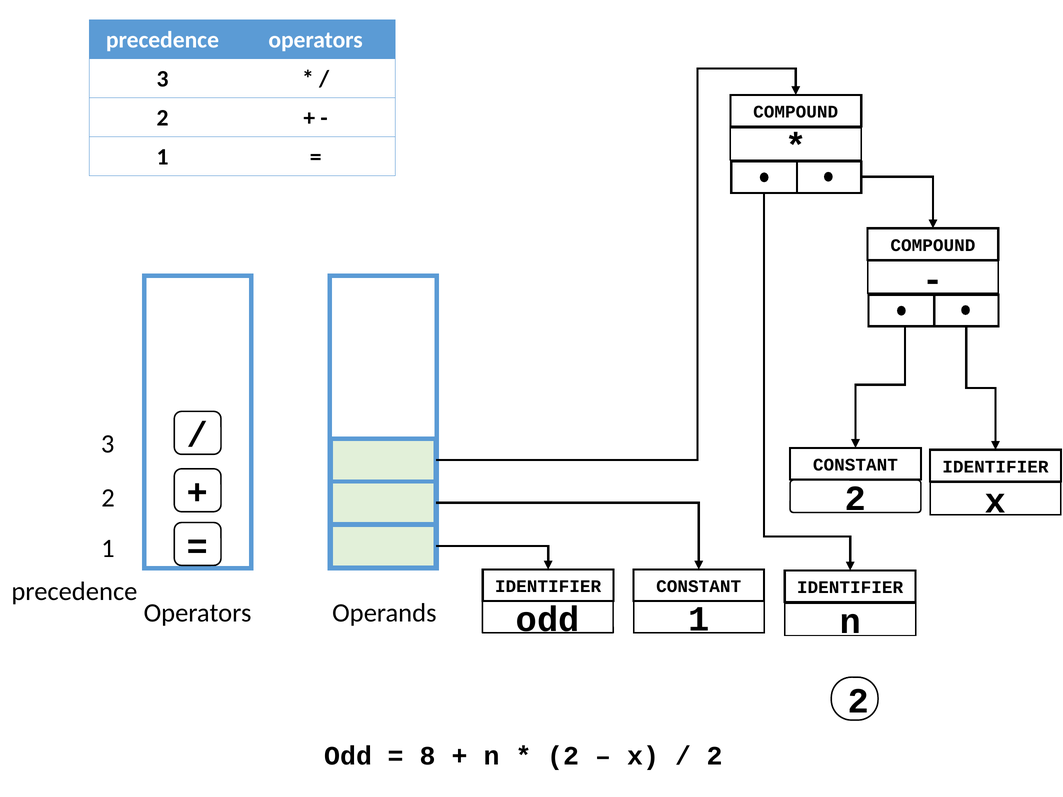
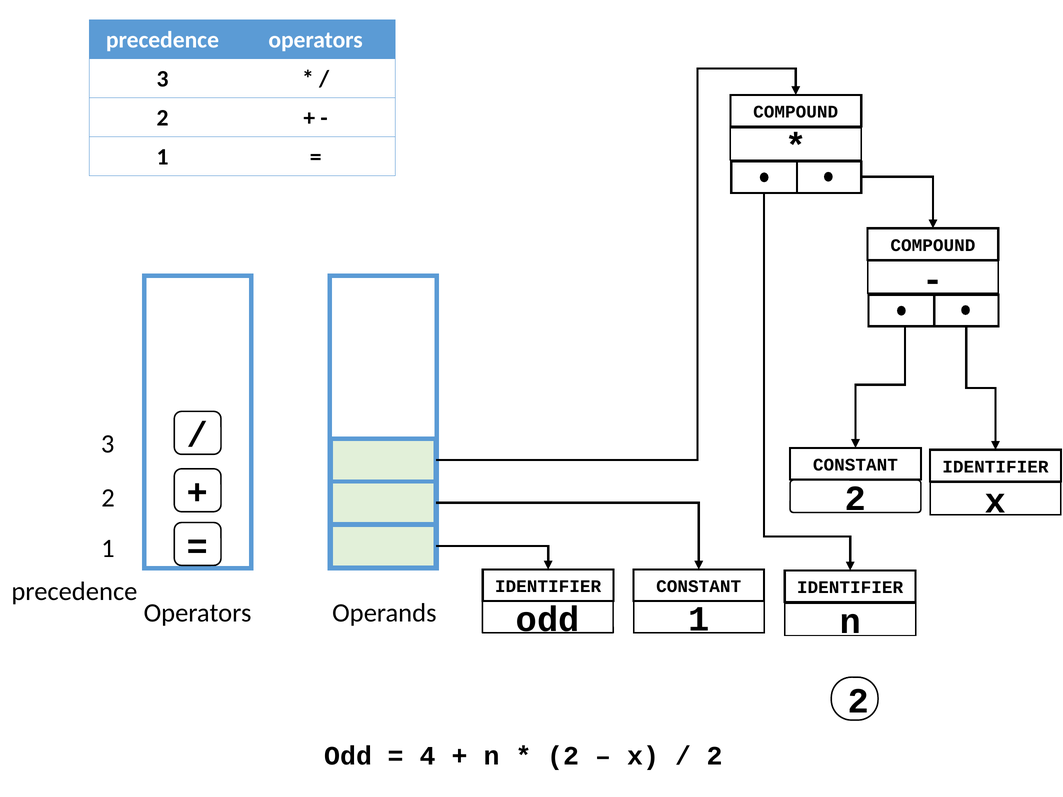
8: 8 -> 4 (428, 756)
